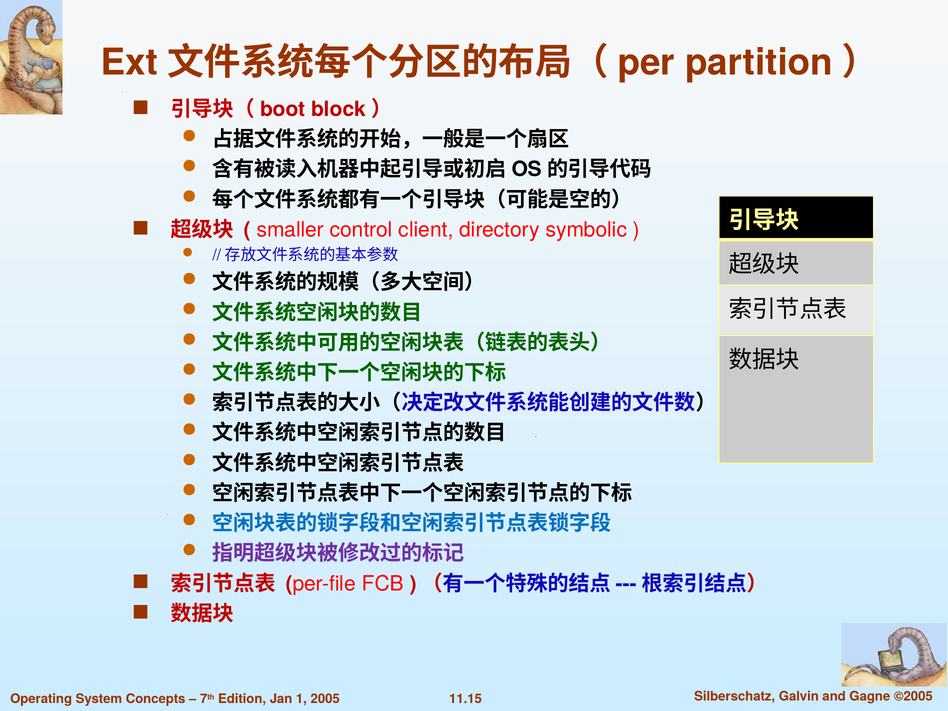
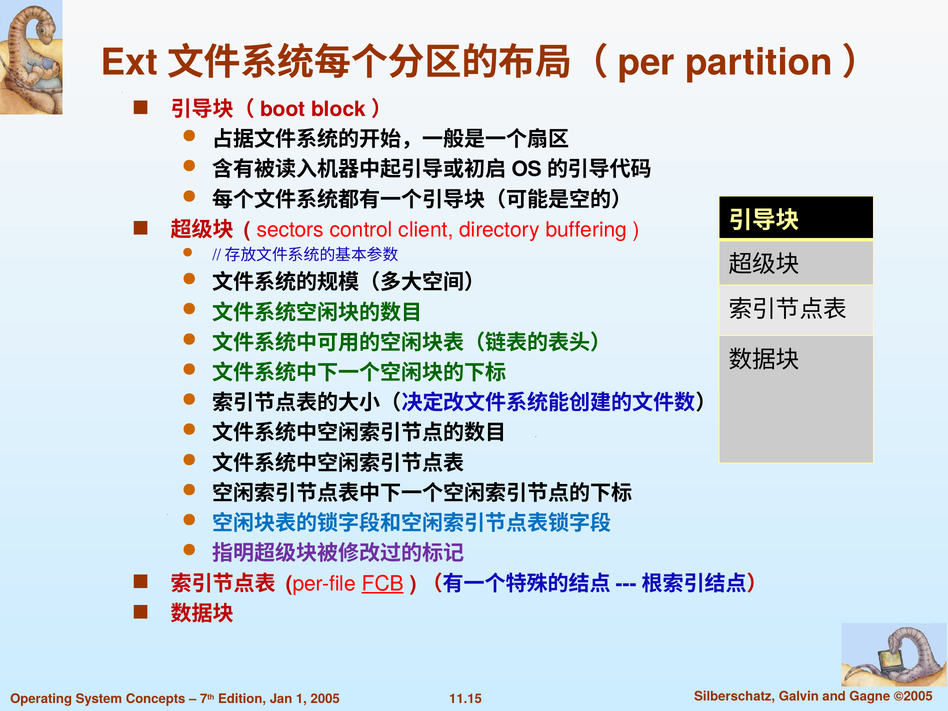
smaller: smaller -> sectors (290, 230)
symbolic: symbolic -> buffering (586, 230)
FCB underline: none -> present (383, 584)
